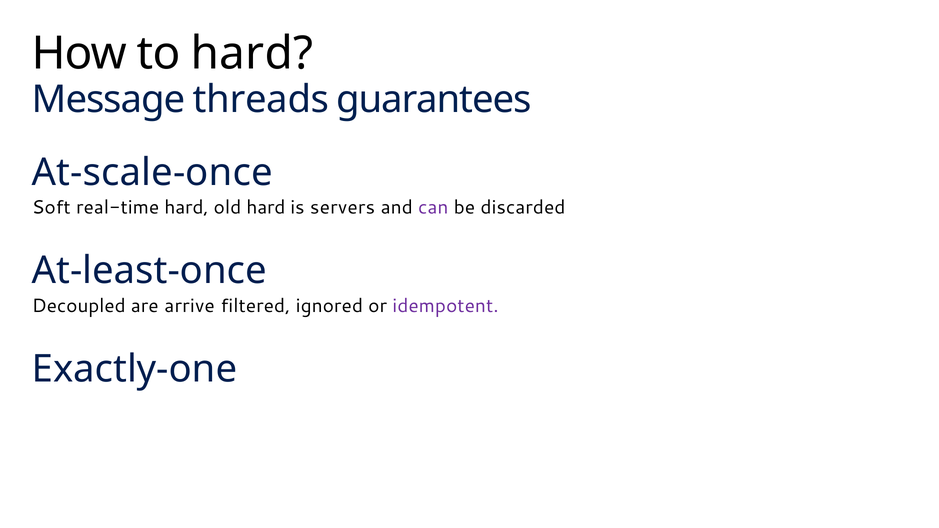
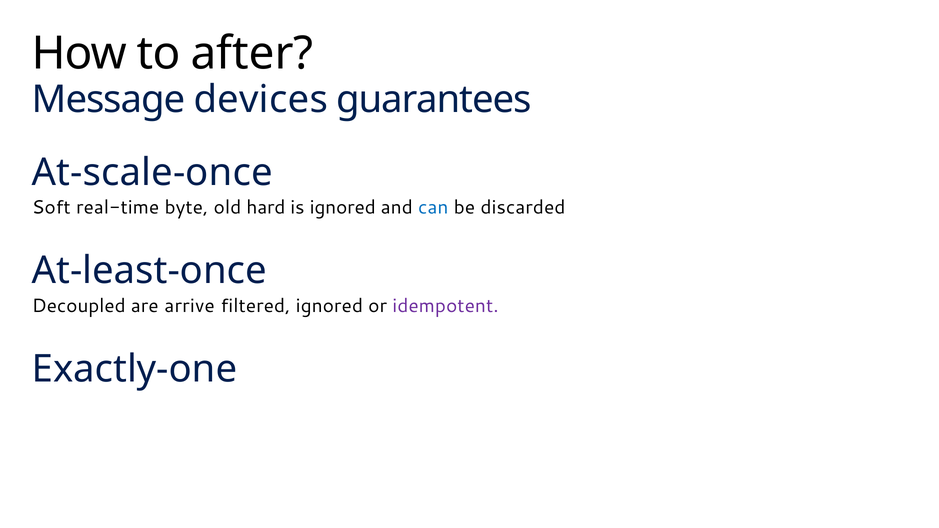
to hard: hard -> after (252, 54)
threads: threads -> devices (261, 99)
real-time hard: hard -> byte (186, 208)
is servers: servers -> ignored (343, 208)
can colour: purple -> blue (433, 208)
